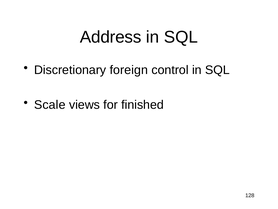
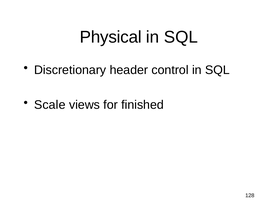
Address: Address -> Physical (111, 37)
foreign: foreign -> header (129, 70)
